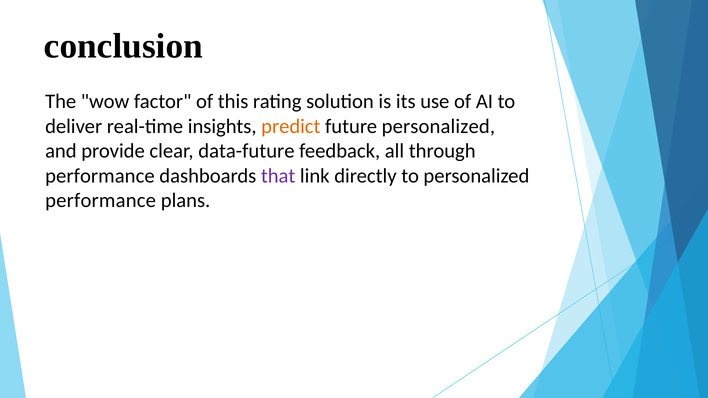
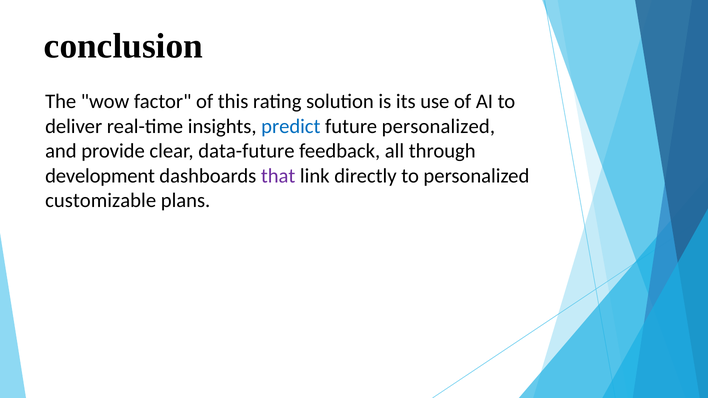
predict colour: orange -> blue (291, 126)
performance: performance -> development (100, 176)
performance: performance -> customizable (101, 201)
